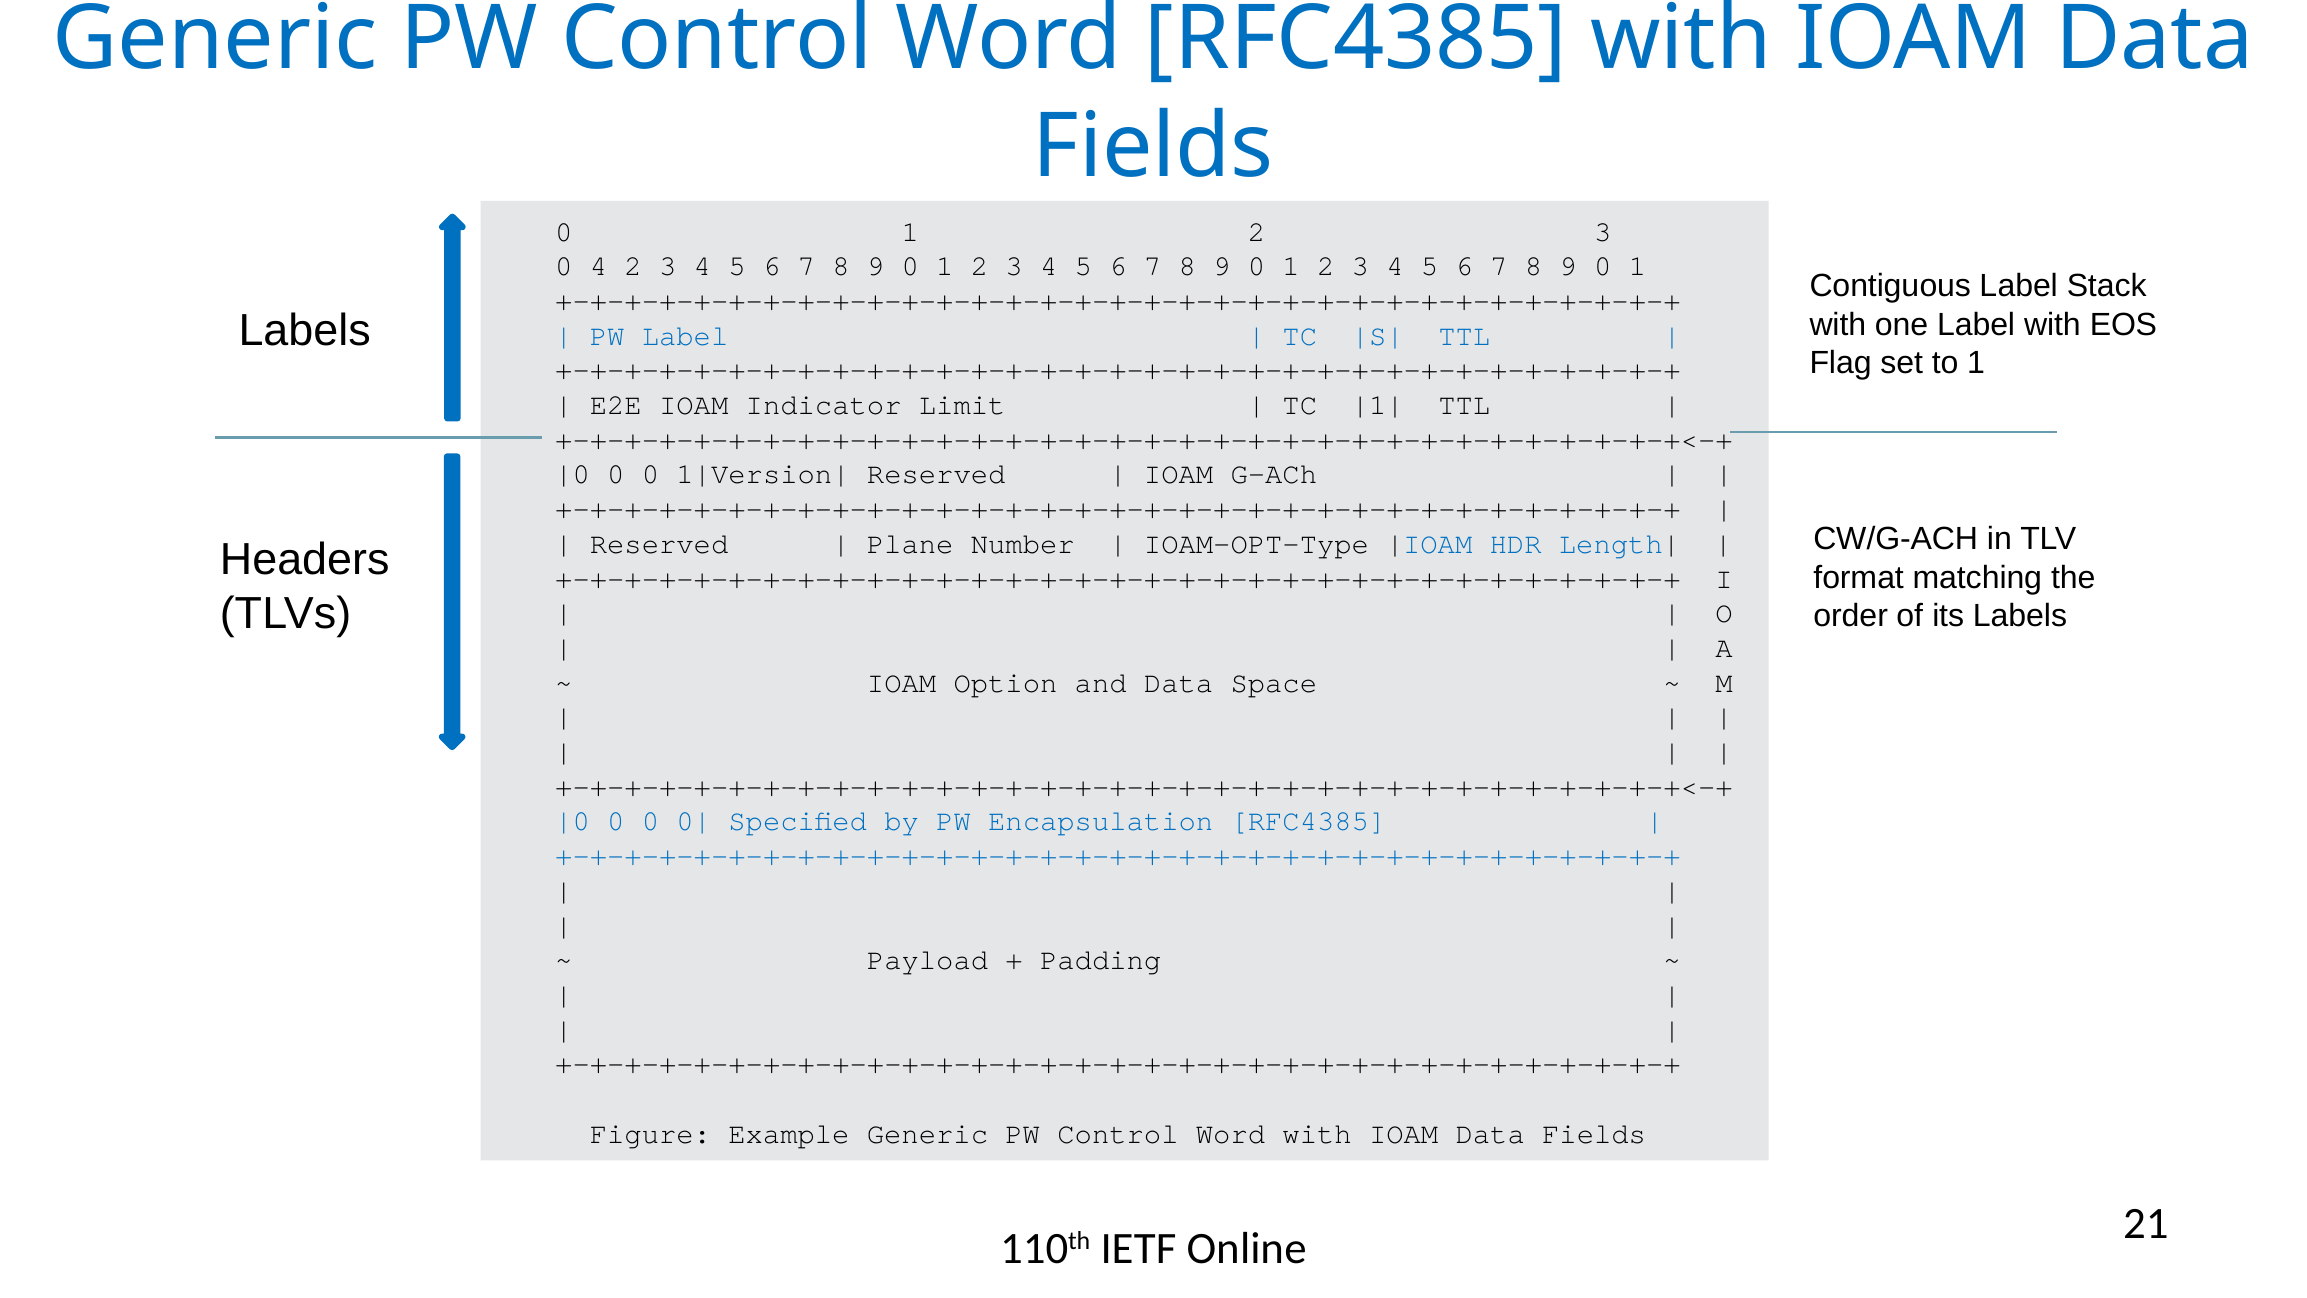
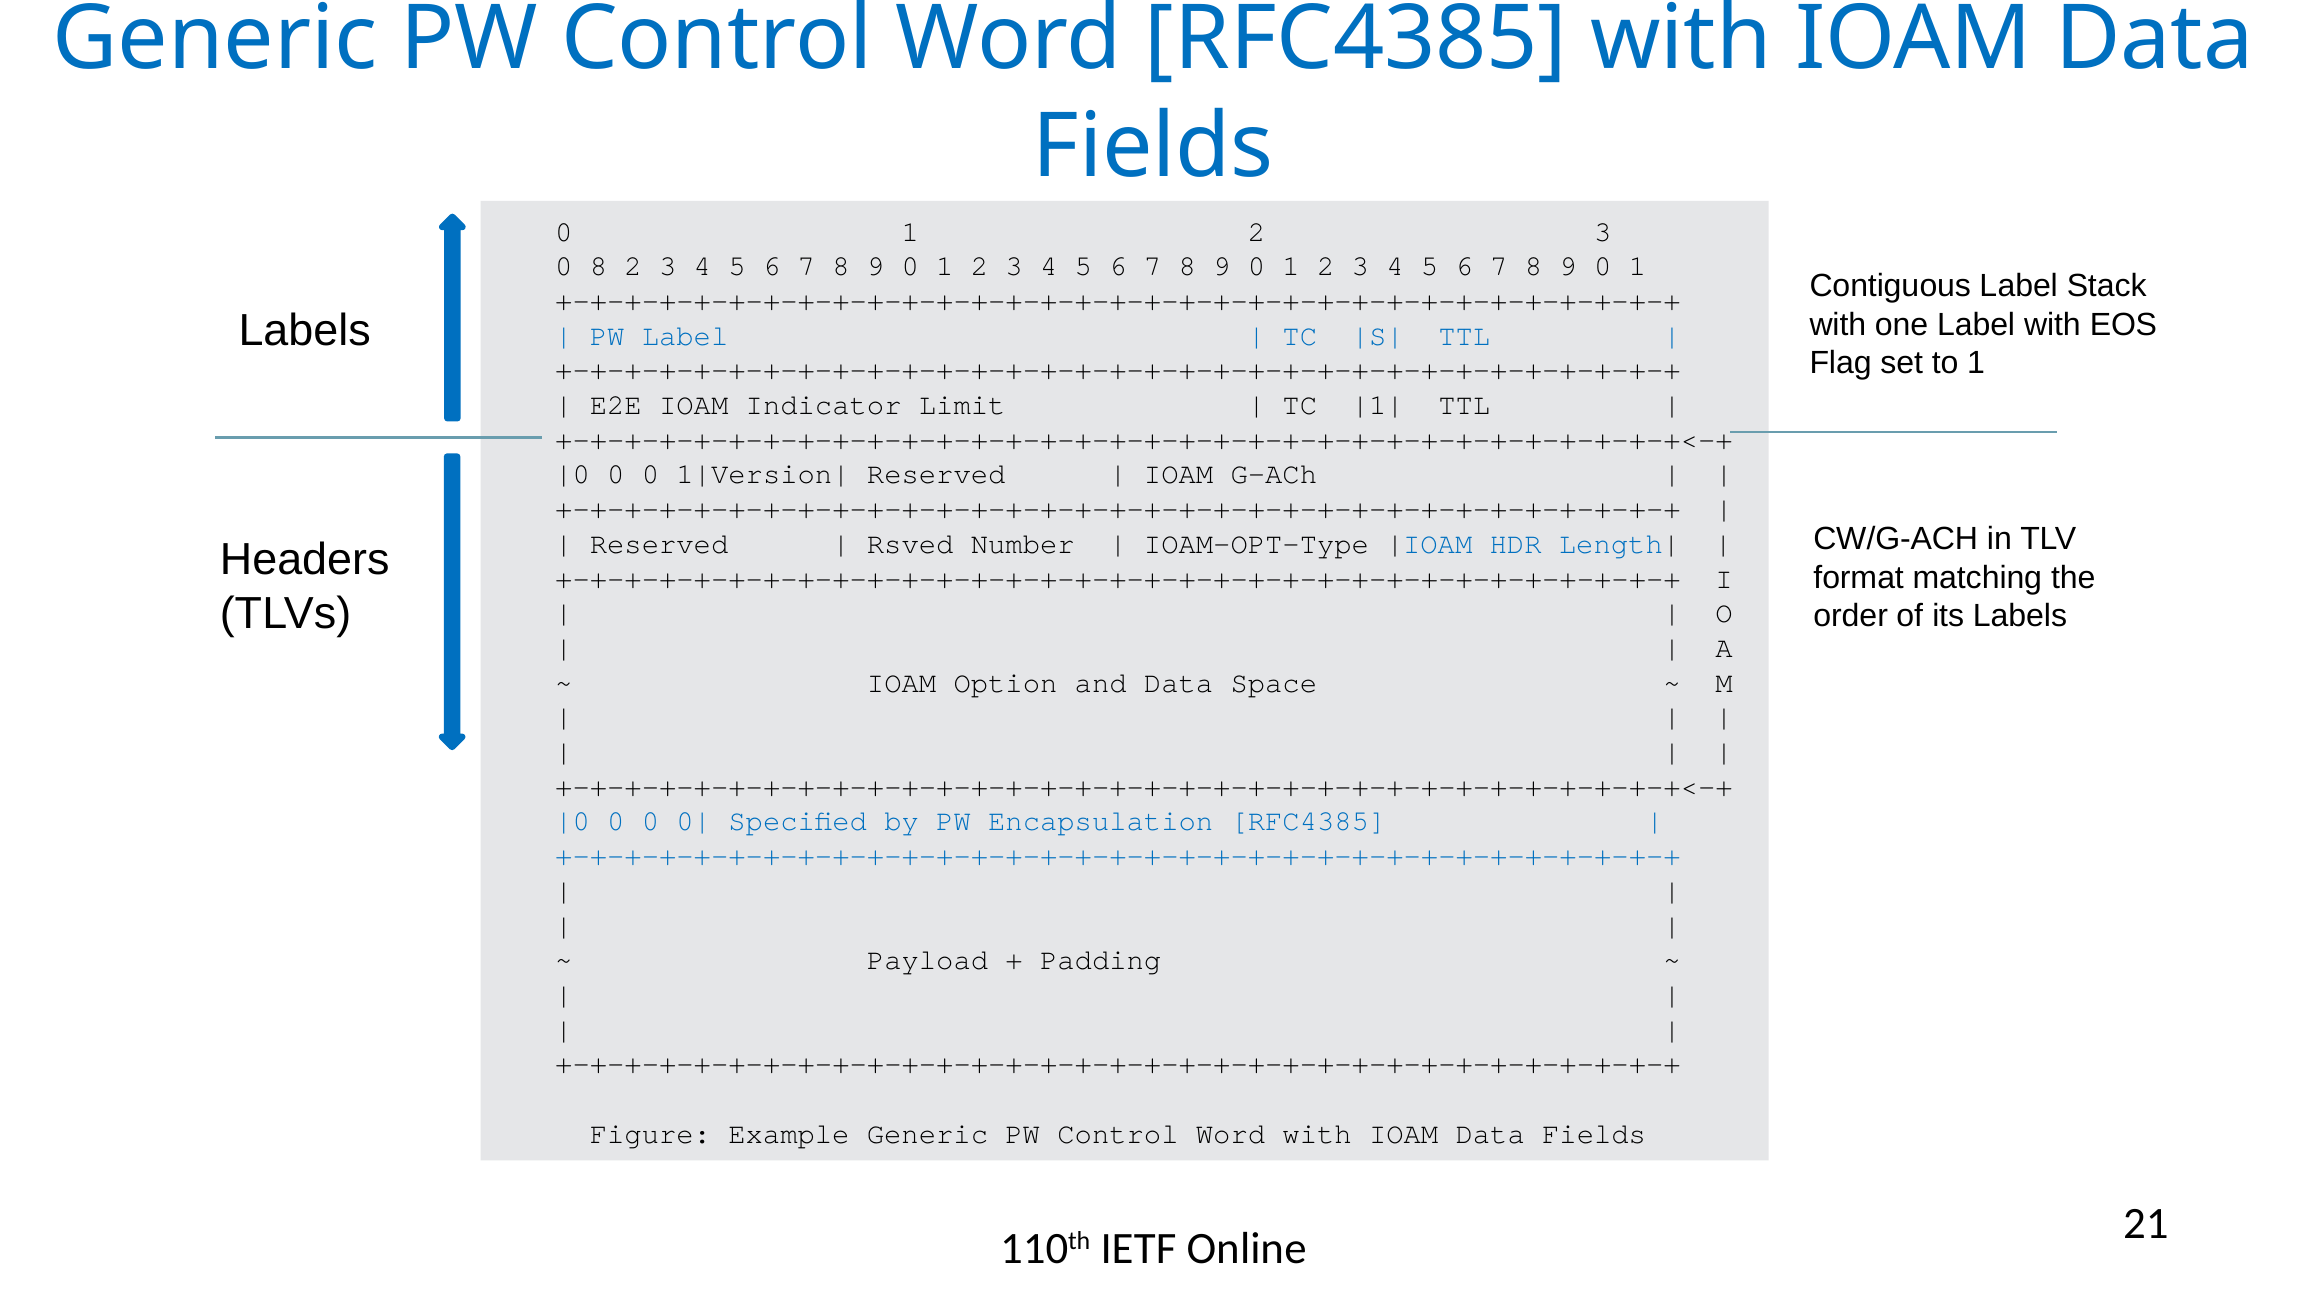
0 4: 4 -> 8 (599, 266)
Plane: Plane -> Rsved (910, 544)
